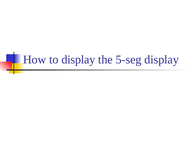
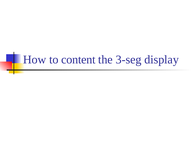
to display: display -> content (78, 60)
5-seg: 5-seg -> 3-seg (129, 60)
